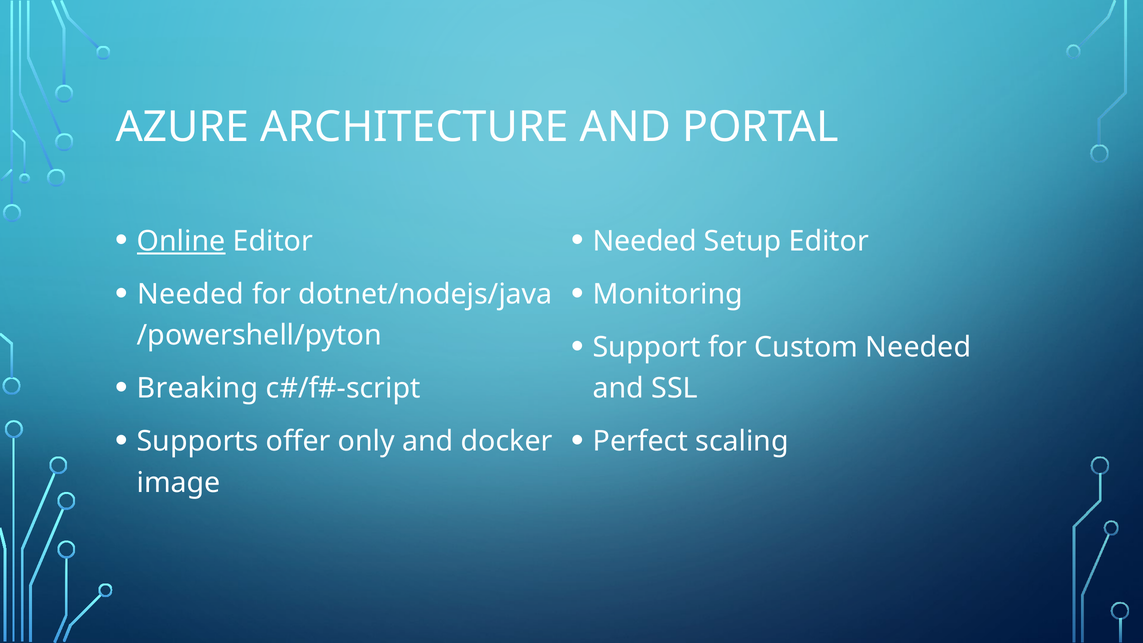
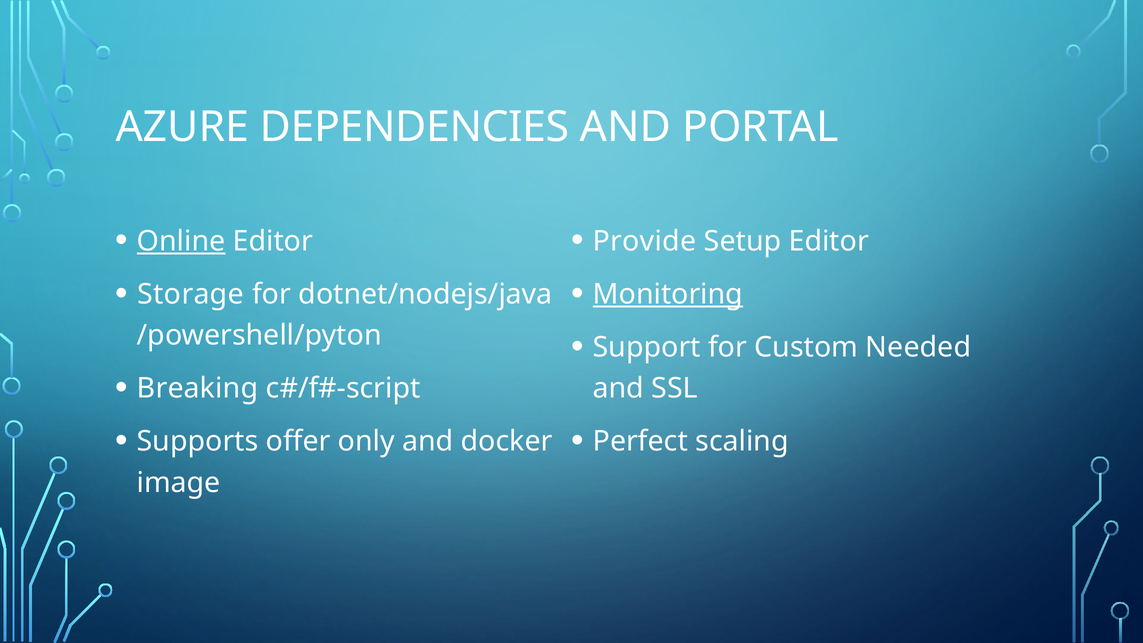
ARCHITECTURE: ARCHITECTURE -> DEPENDENCIES (415, 127)
Needed: Needed -> Provide (645, 241)
Needed: Needed -> Storage (191, 294)
Monitoring underline: none -> present (668, 294)
